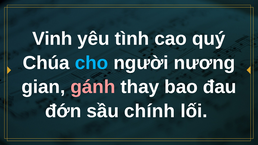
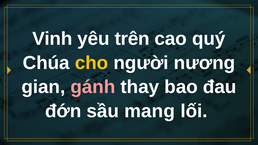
tình: tình -> trên (132, 39)
cho colour: light blue -> yellow (92, 63)
chính: chính -> mang (150, 111)
